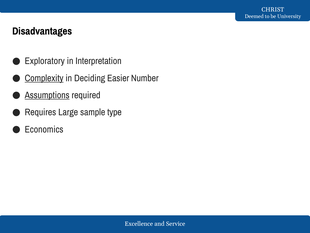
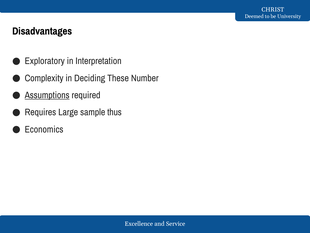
Complexity underline: present -> none (44, 78)
Easier: Easier -> These (118, 78)
type: type -> thus (114, 112)
